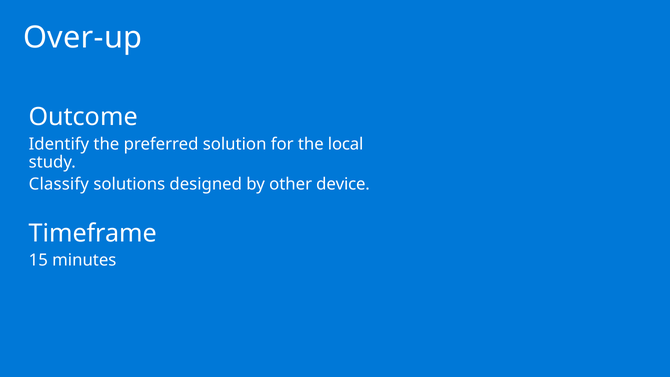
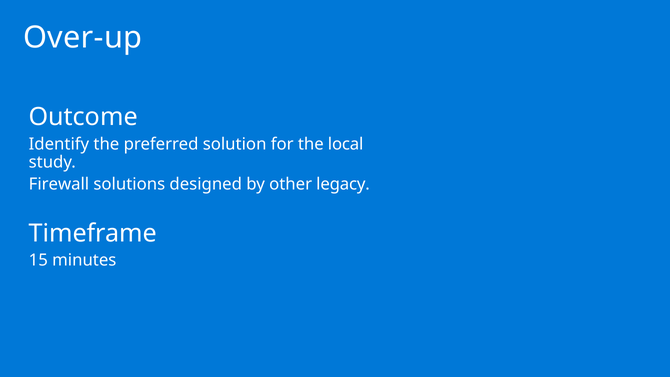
Classify: Classify -> Firewall (59, 184)
device: device -> legacy (343, 184)
